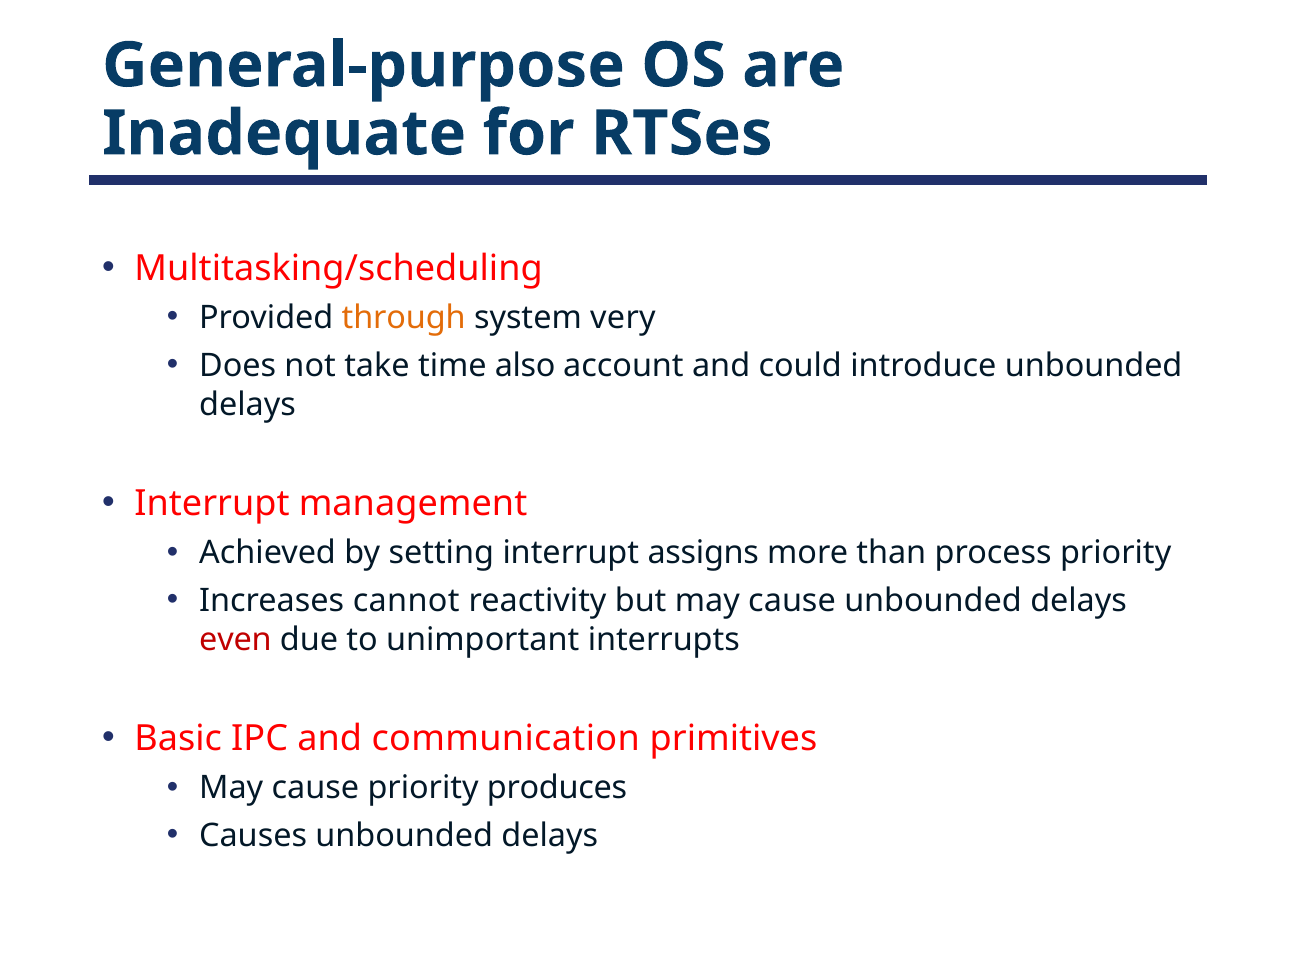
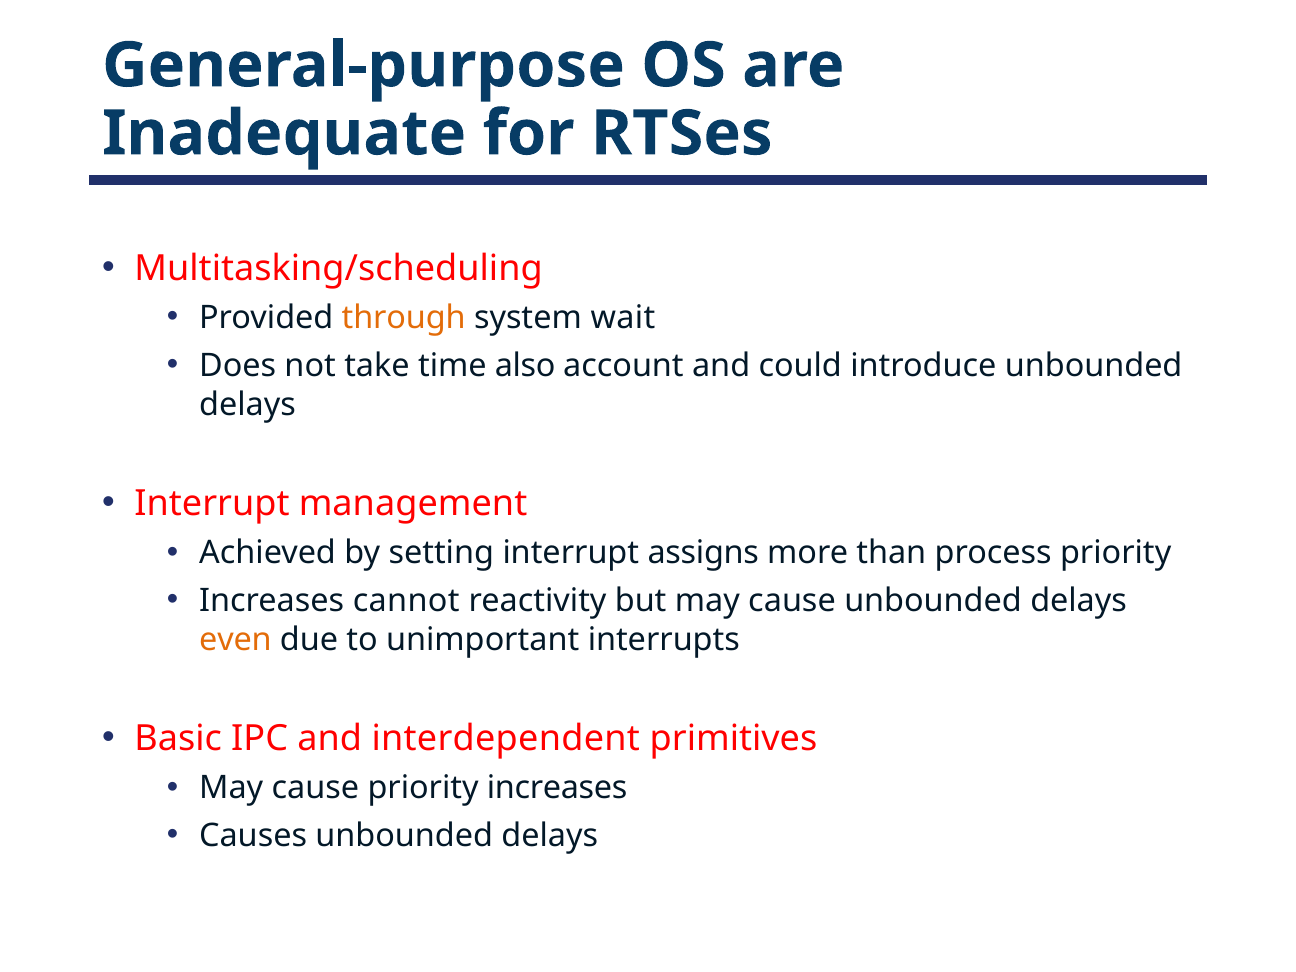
very: very -> wait (623, 318)
even colour: red -> orange (235, 640)
communication: communication -> interdependent (506, 738)
priority produces: produces -> increases (557, 788)
